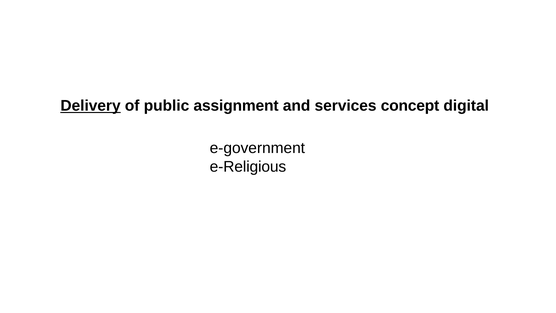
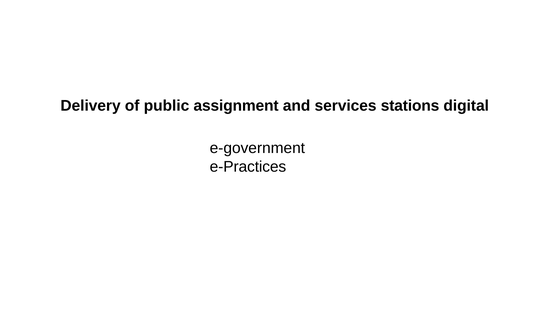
Delivery underline: present -> none (91, 106)
concept: concept -> stations (410, 106)
e-Religious: e-Religious -> e-Practices (248, 166)
